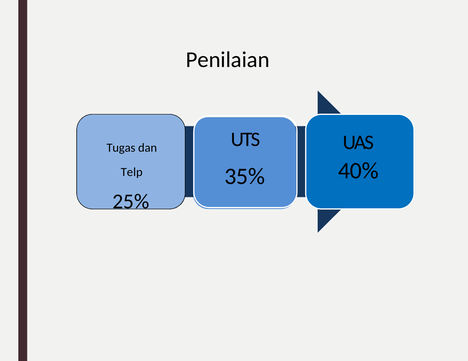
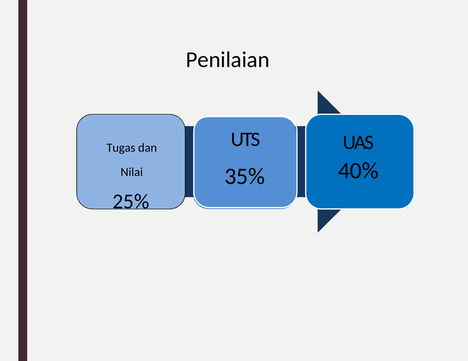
Telp: Telp -> Nilai (132, 173)
